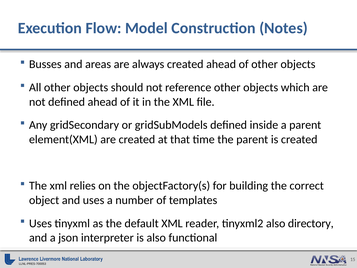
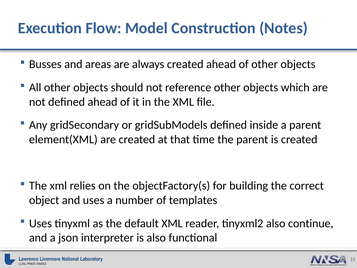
directory: directory -> continue (311, 223)
